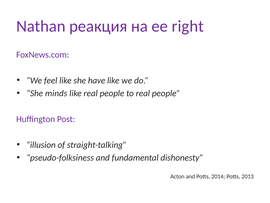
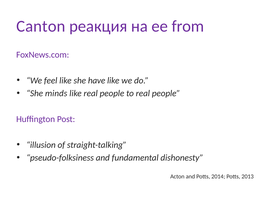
Nathan: Nathan -> Canton (41, 26)
right: right -> from (188, 26)
